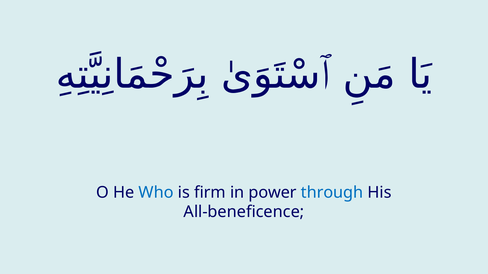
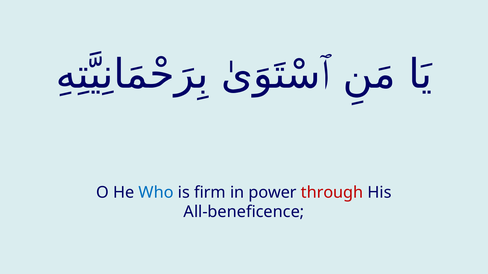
through colour: blue -> red (332, 193)
